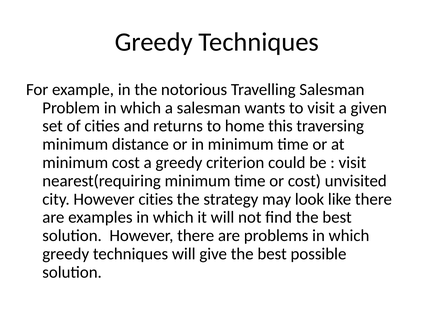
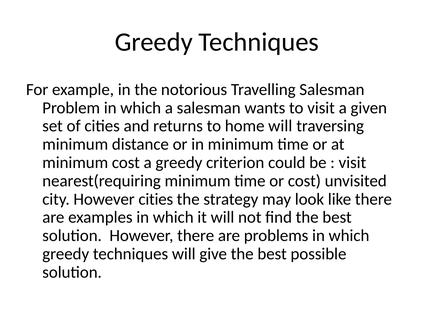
home this: this -> will (280, 126)
